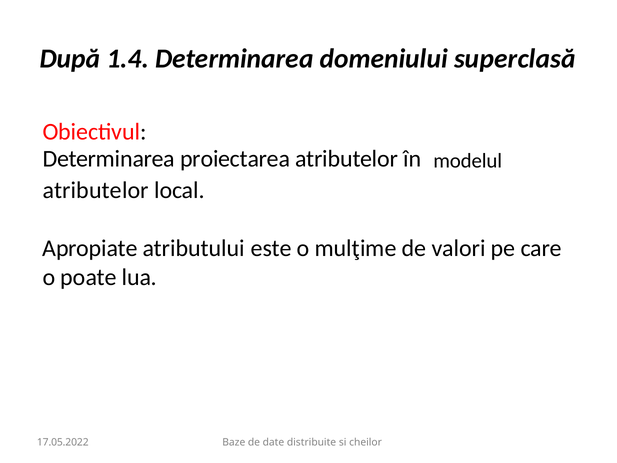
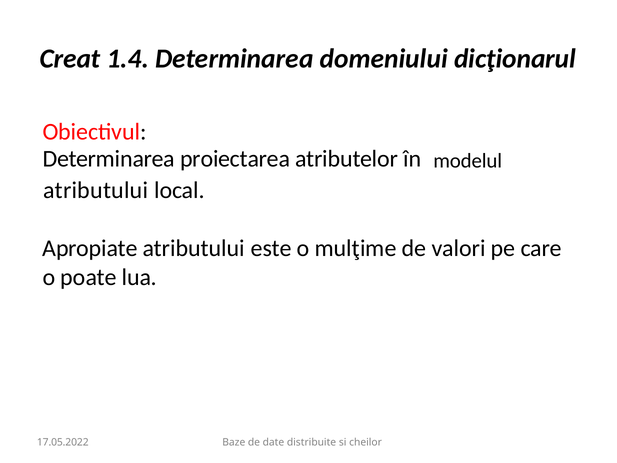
După: După -> Creat (70, 59)
superclasă: superclasă -> dicţionarul (515, 59)
atributelor: atributelor -> atributului (96, 190)
